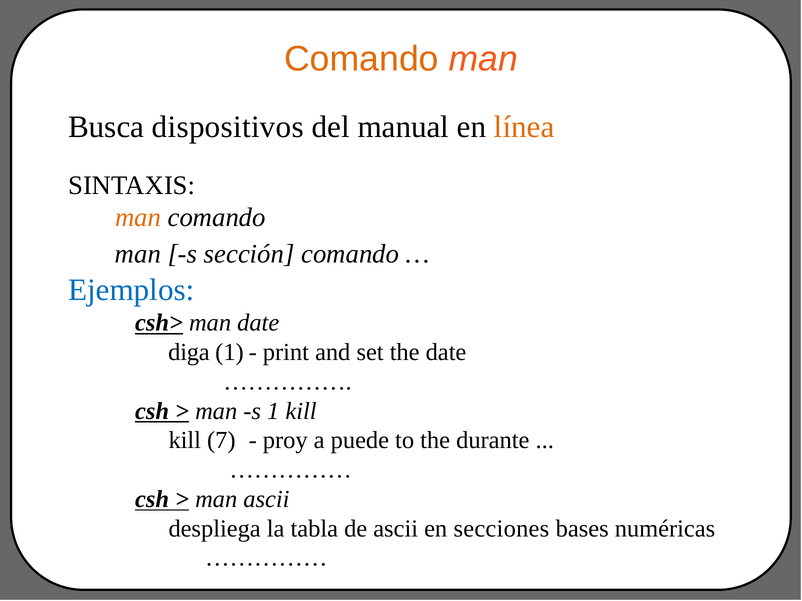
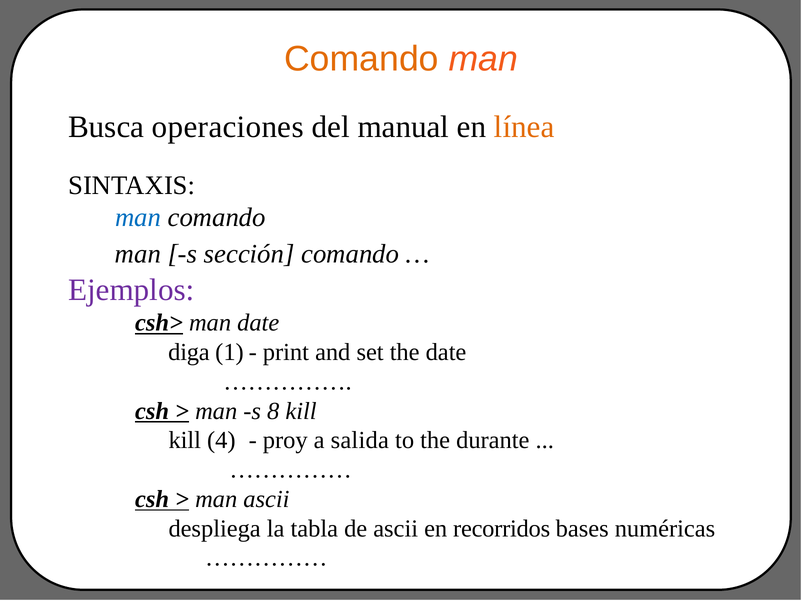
dispositivos: dispositivos -> operaciones (228, 127)
man colour: orange -> blue (138, 218)
Ejemplos colour: blue -> purple (131, 290)
1: 1 -> 8 (273, 411)
7: 7 -> 4 (221, 441)
puede: puede -> salida (360, 441)
secciones: secciones -> recorridos (502, 529)
